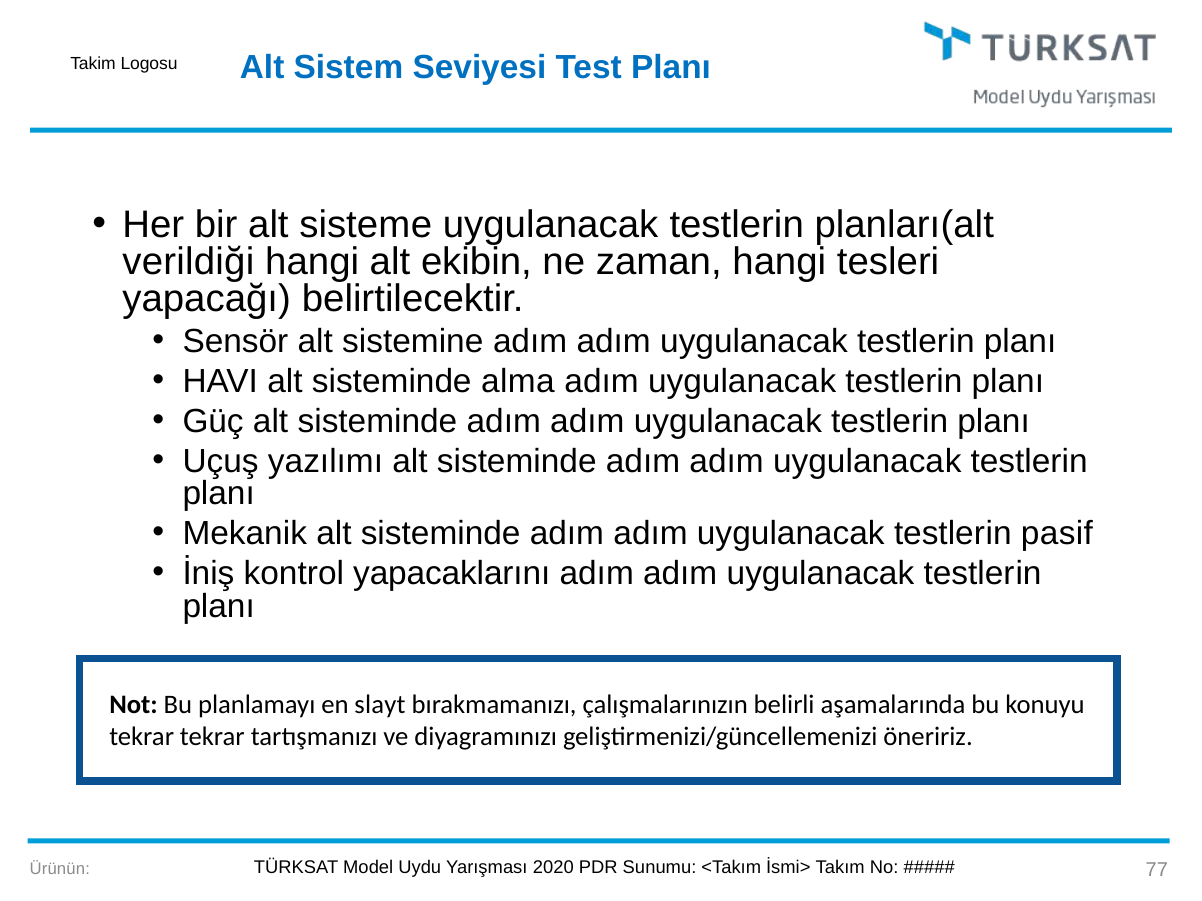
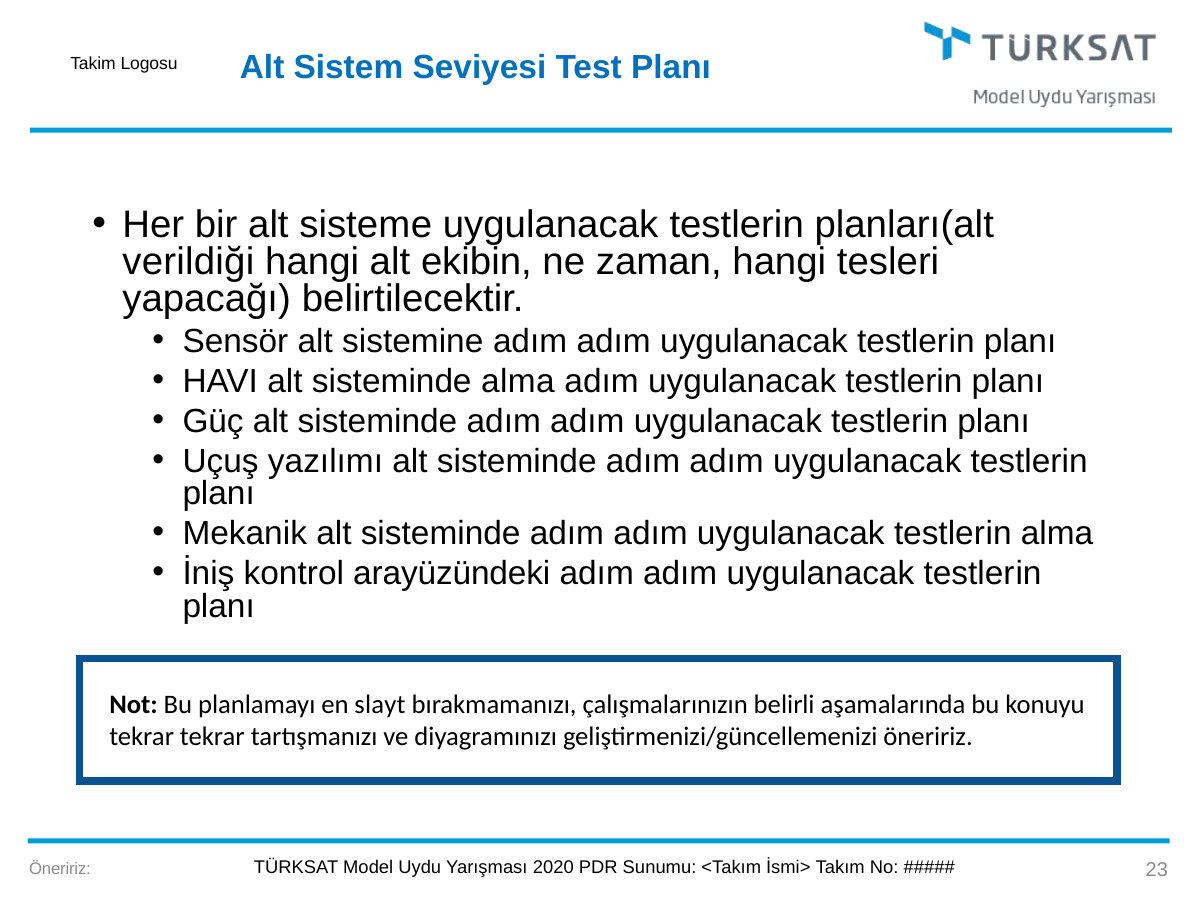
testlerin pasif: pasif -> alma (1057, 534)
yapacaklarını: yapacaklarını -> arayüzündeki (452, 574)
77: 77 -> 23 (1157, 870)
Ürünün: Ürünün -> Öneririz (60, 870)
